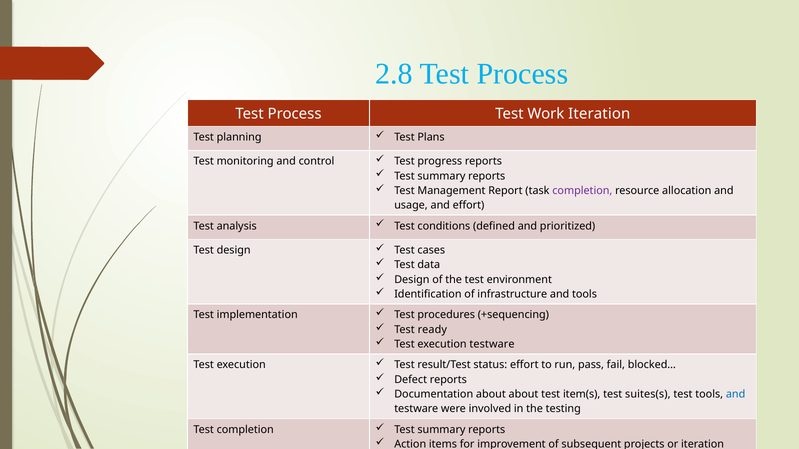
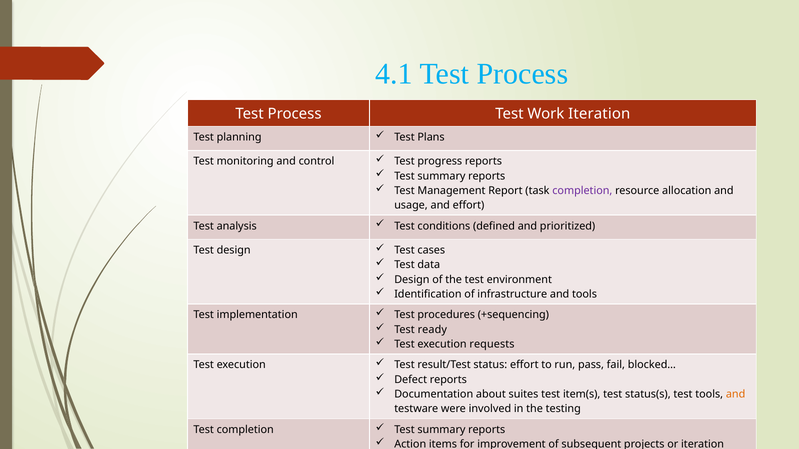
2.8: 2.8 -> 4.1 (394, 74)
execution testware: testware -> requests (492, 345)
about about: about -> suites (523, 395)
suites(s: suites(s -> status(s (648, 395)
and colour: blue -> orange (736, 395)
